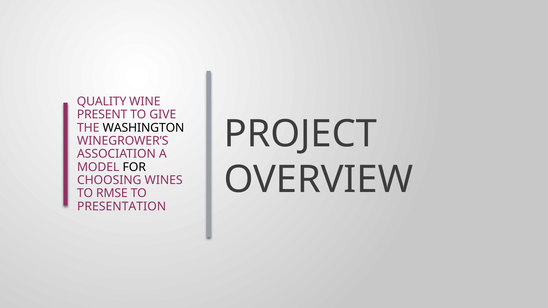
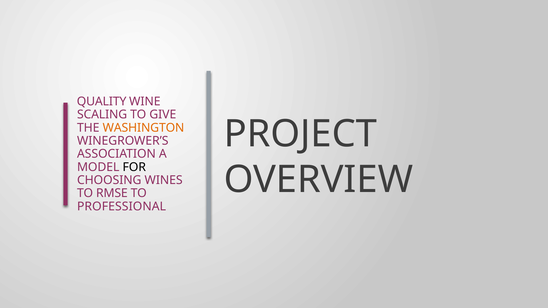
PRESENT: PRESENT -> SCALING (102, 115)
WASHINGTON colour: black -> orange (143, 128)
PRESENTATION: PRESENTATION -> PROFESSIONAL (122, 207)
